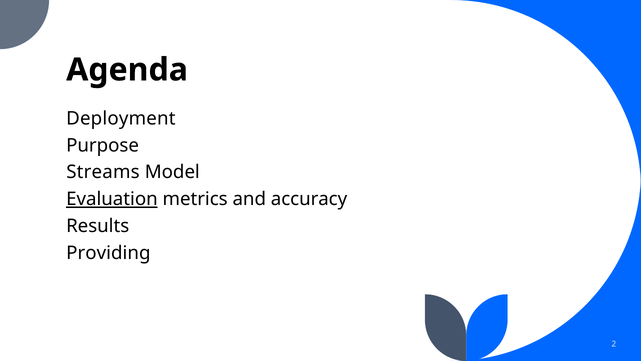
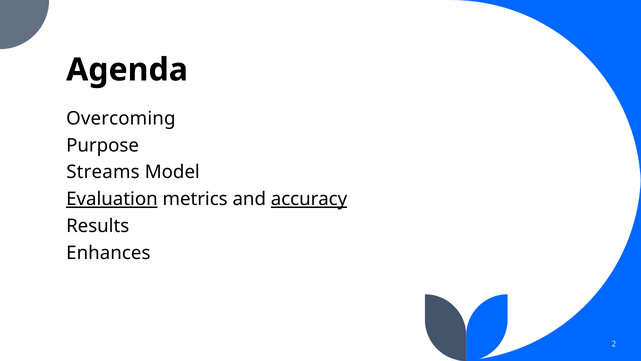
Deployment: Deployment -> Overcoming (121, 118)
accuracy underline: none -> present (309, 199)
Providing: Providing -> Enhances (108, 253)
